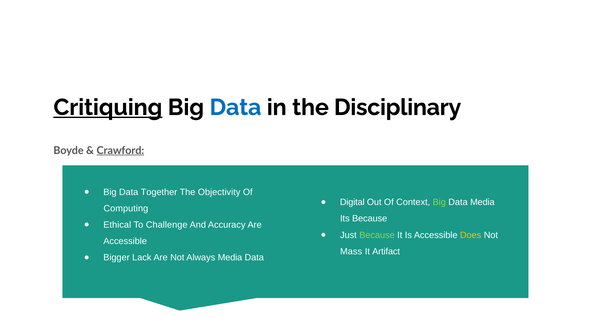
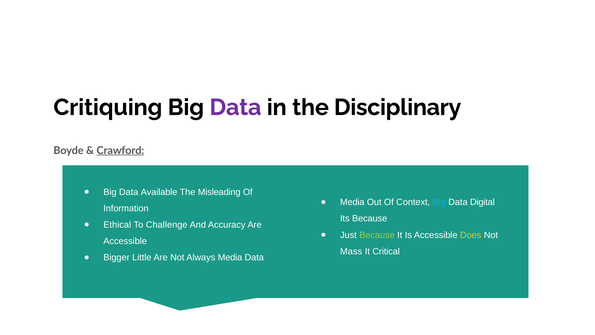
Critiquing underline: present -> none (108, 107)
Data colour: blue -> purple (235, 107)
Together: Together -> Available (159, 192)
Objectivity: Objectivity -> Misleading (219, 192)
Digital: Digital -> Media (352, 202)
Big colour: light green -> light blue (439, 202)
Data Media: Media -> Digital (482, 202)
Computing: Computing -> Information (126, 208)
Artifact: Artifact -> Critical (386, 251)
Lack: Lack -> Little (142, 257)
